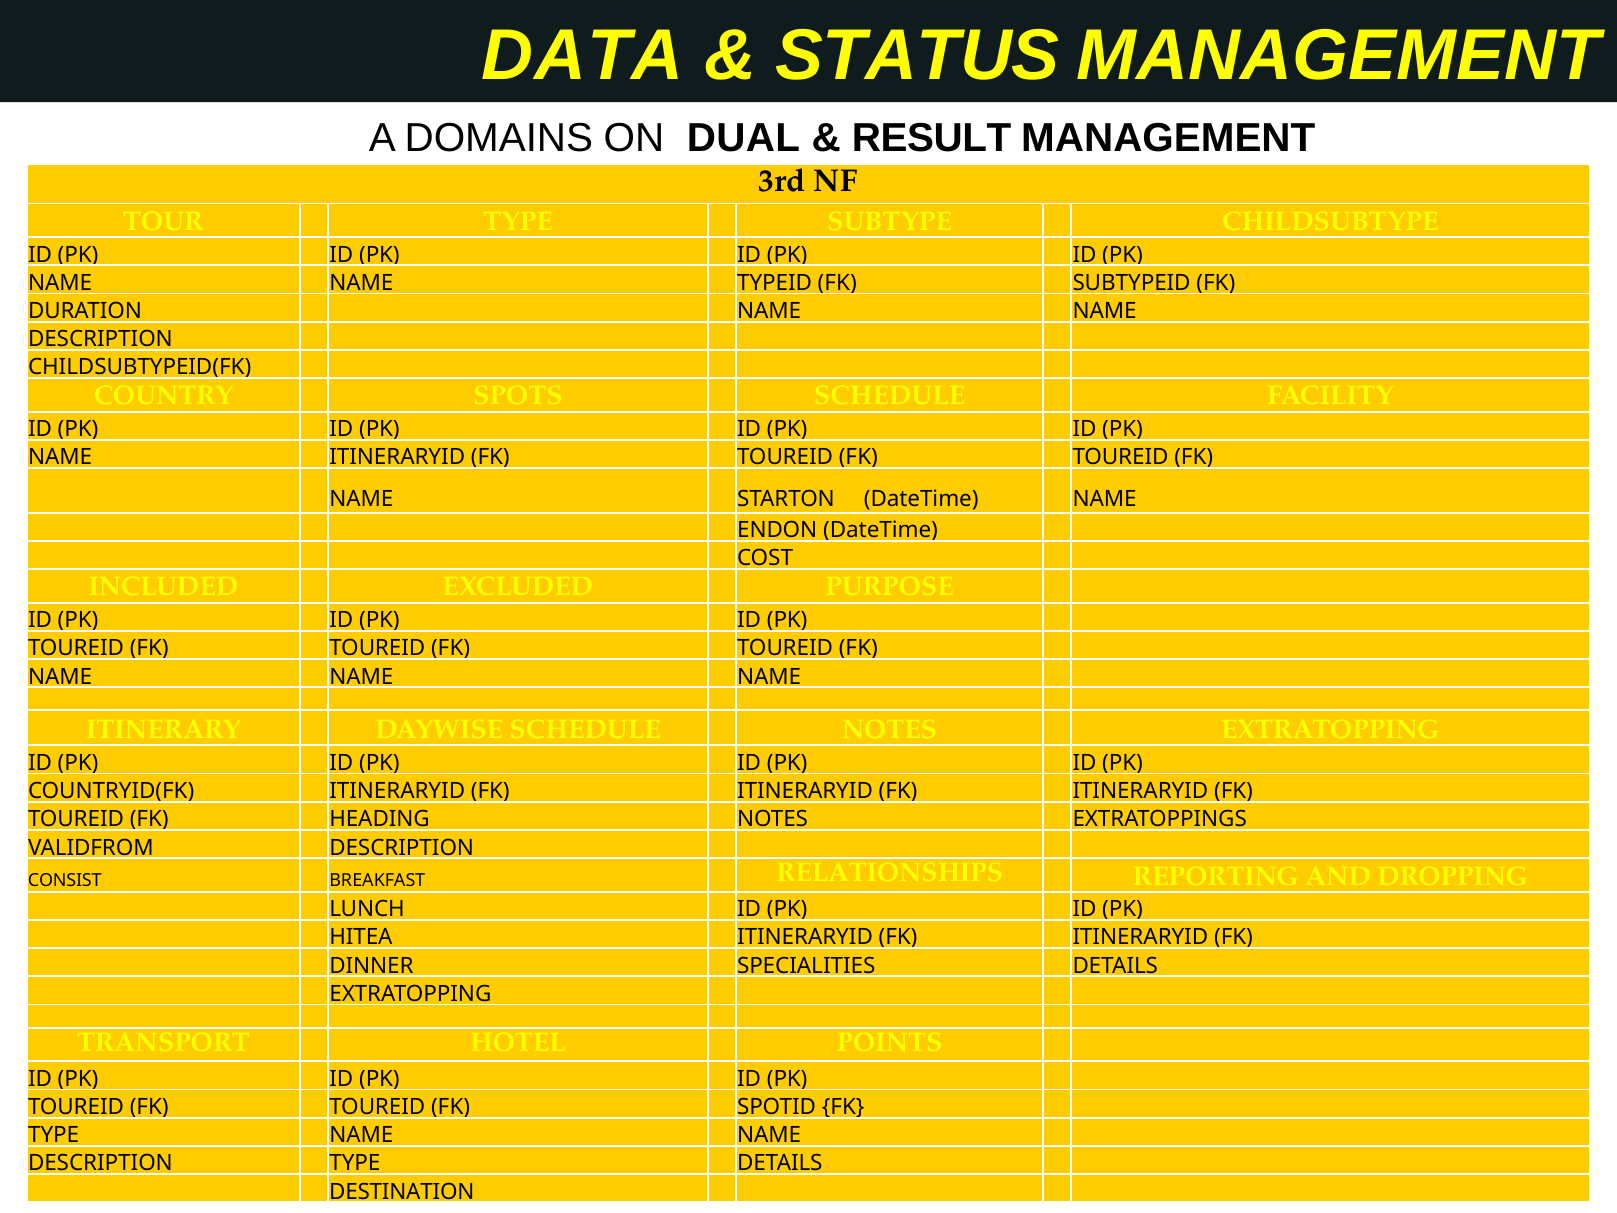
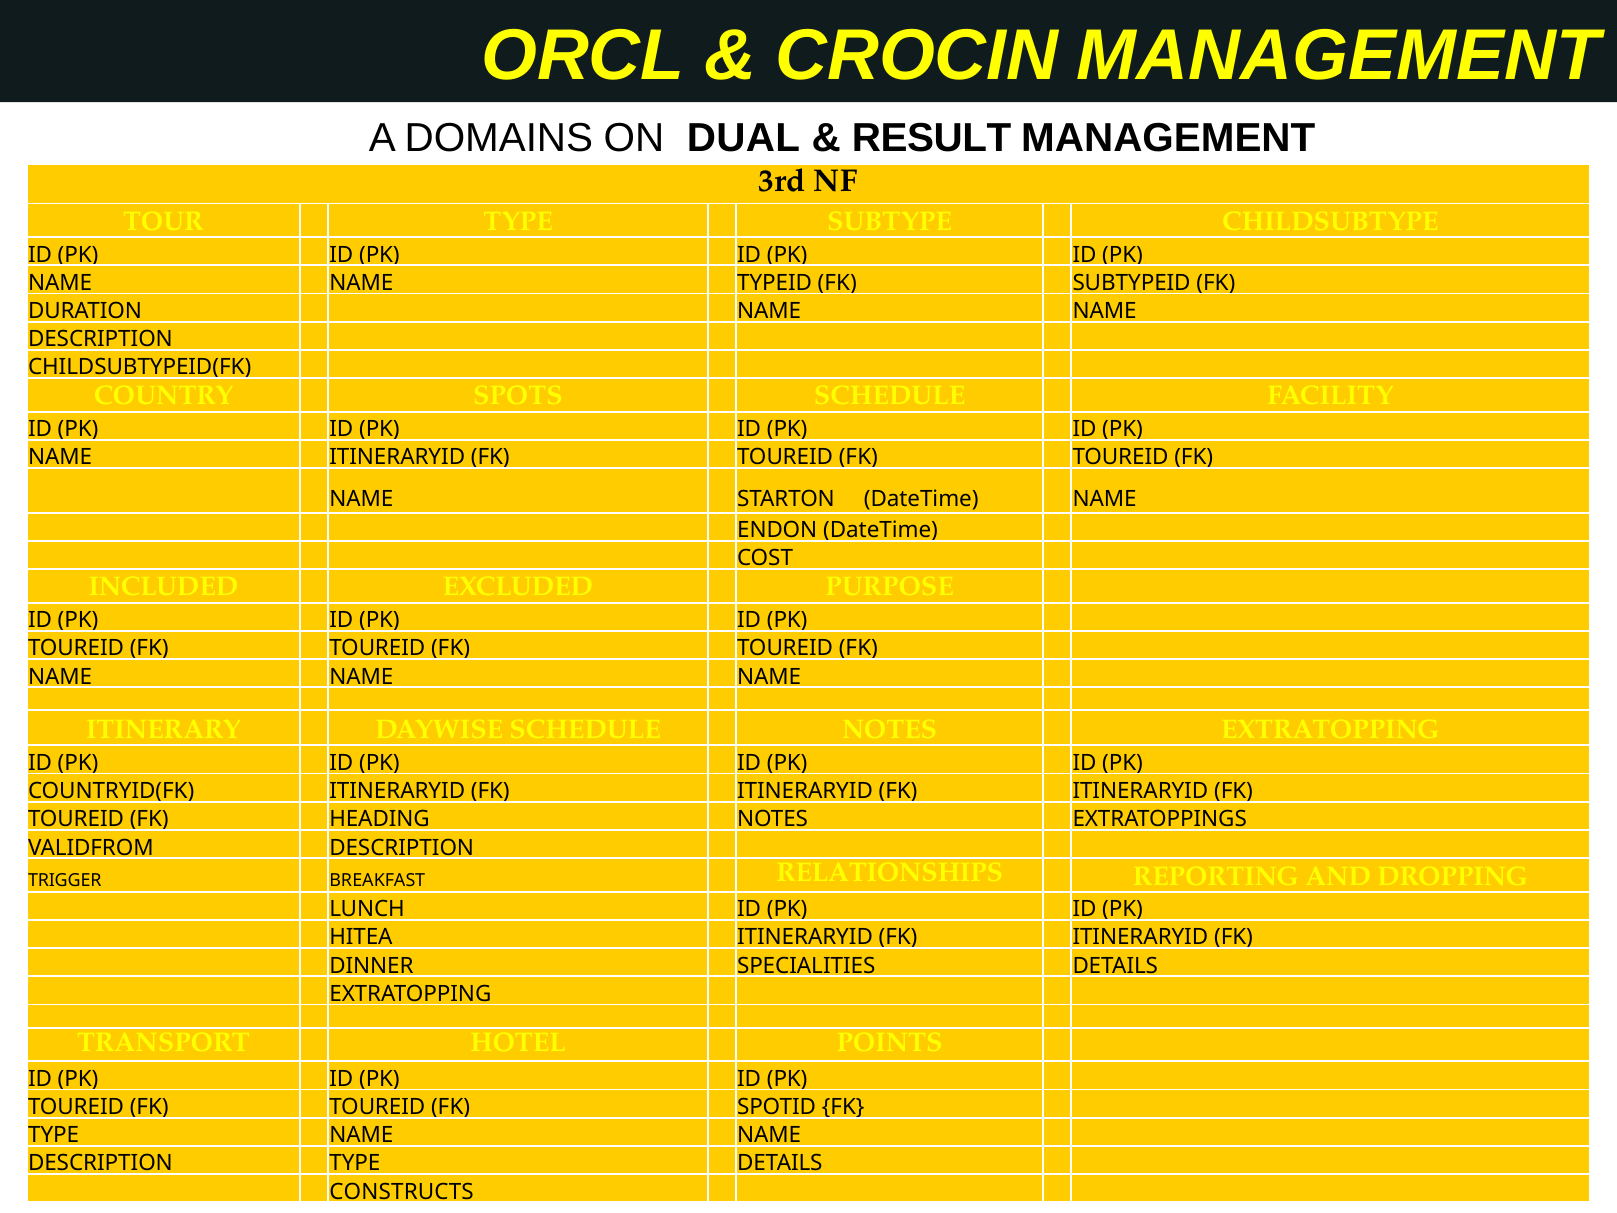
DATA: DATA -> ORCL (583, 56)
STATUS: STATUS -> CROCIN (917, 56)
CONSIST: CONSIST -> TRIGGER (65, 880)
DESTINATION: DESTINATION -> CONSTRUCTS (402, 1192)
